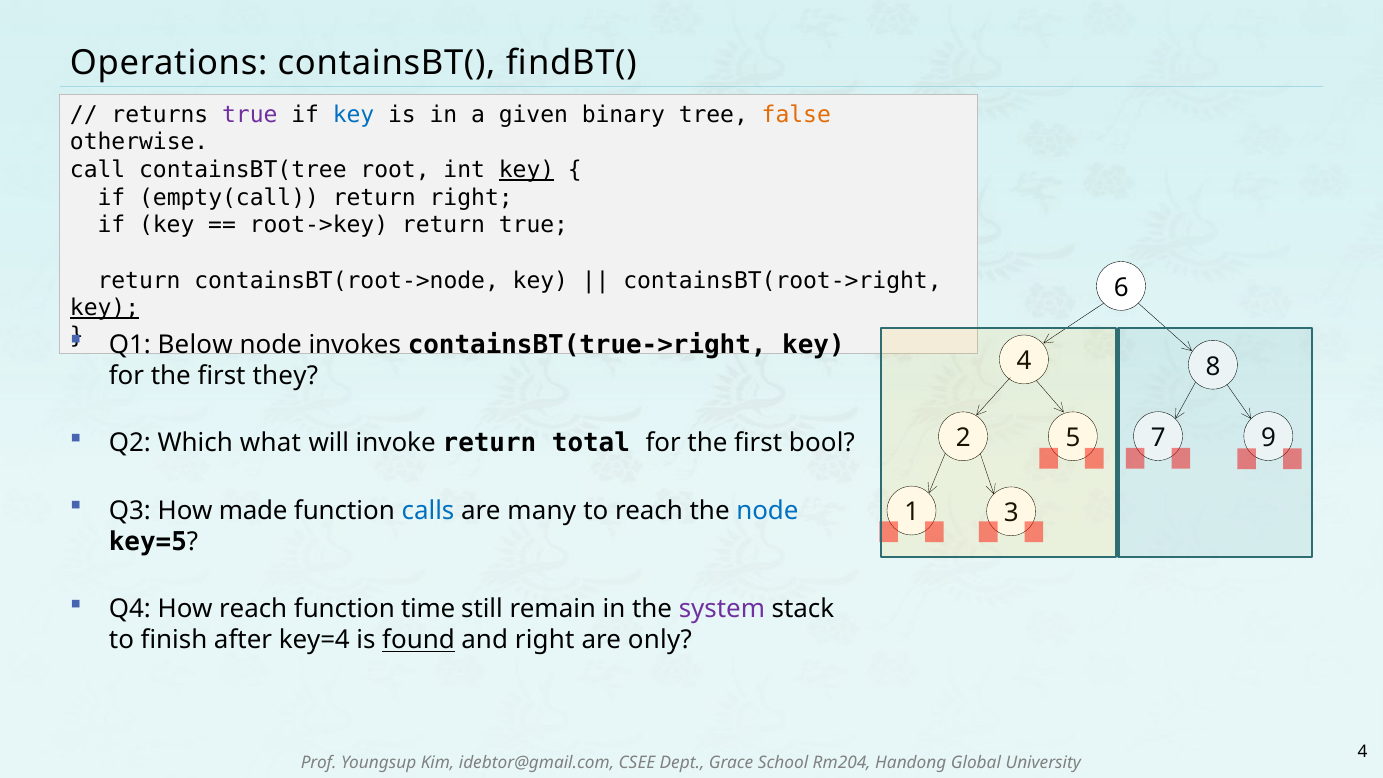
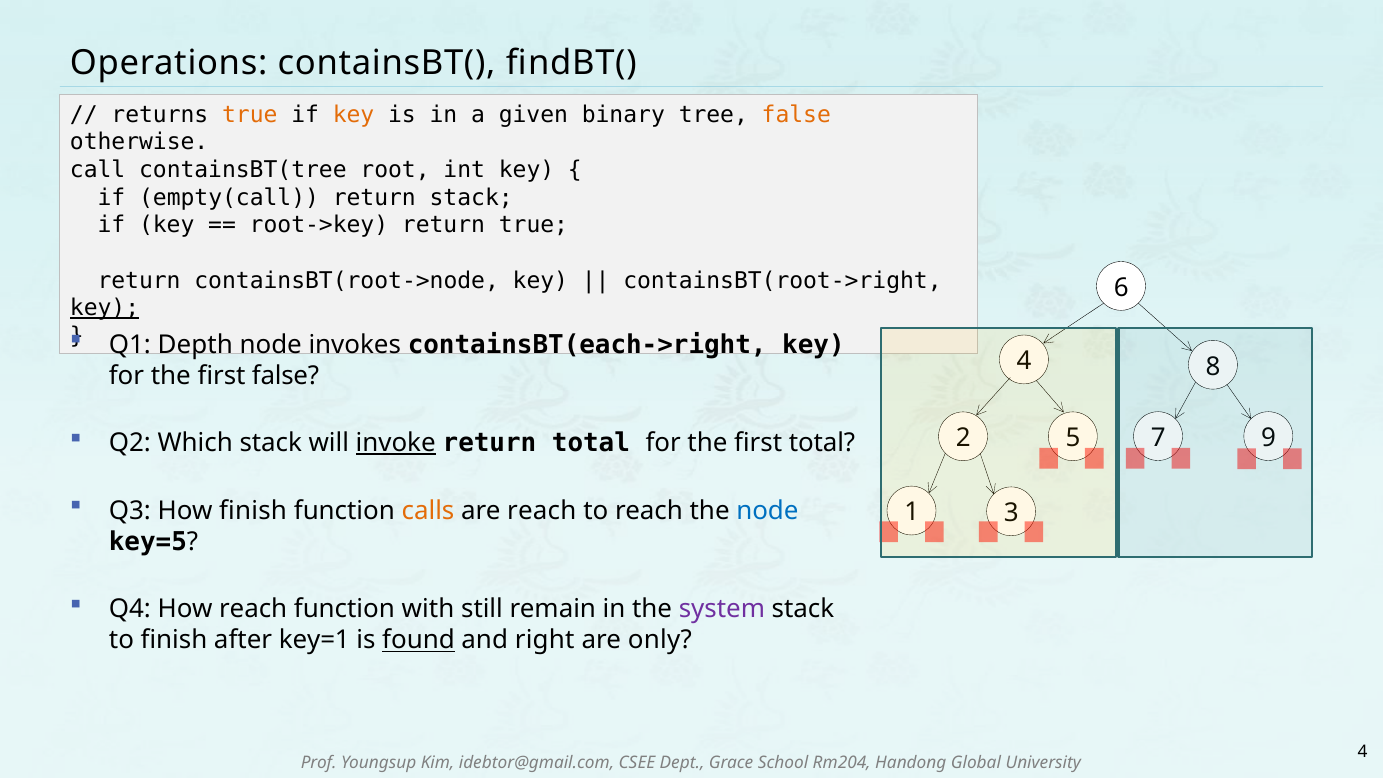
true colour: purple -> orange (250, 115)
key colour: blue -> orange (354, 115)
key underline: present -> none (527, 170)
return right: right -> stack (471, 198)
Below: Below -> Depth (195, 344)
containsBT(true->right: containsBT(true->right -> containsBT(each->right (587, 344)
first they: they -> false (286, 376)
Which what: what -> stack (271, 443)
invoke underline: none -> present (396, 443)
first bool: bool -> total (822, 443)
How made: made -> finish (253, 510)
calls colour: blue -> orange (428, 510)
are many: many -> reach (542, 510)
time: time -> with (428, 609)
key=4: key=4 -> key=1 (314, 640)
